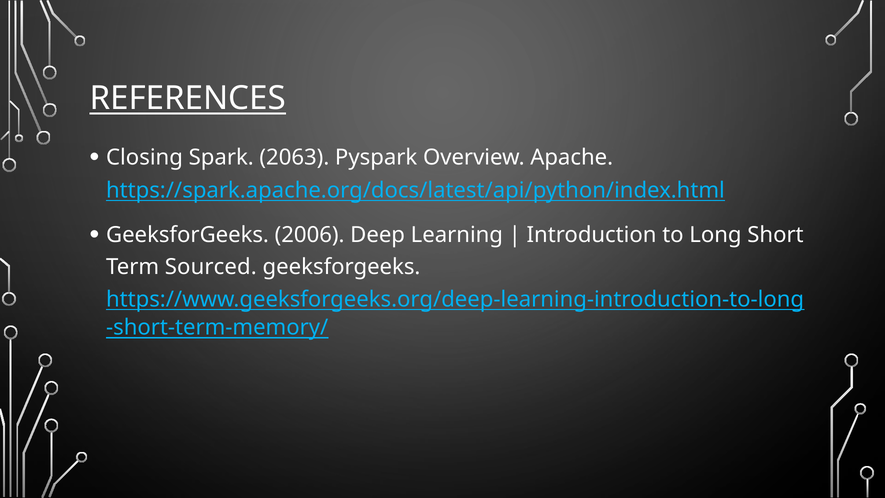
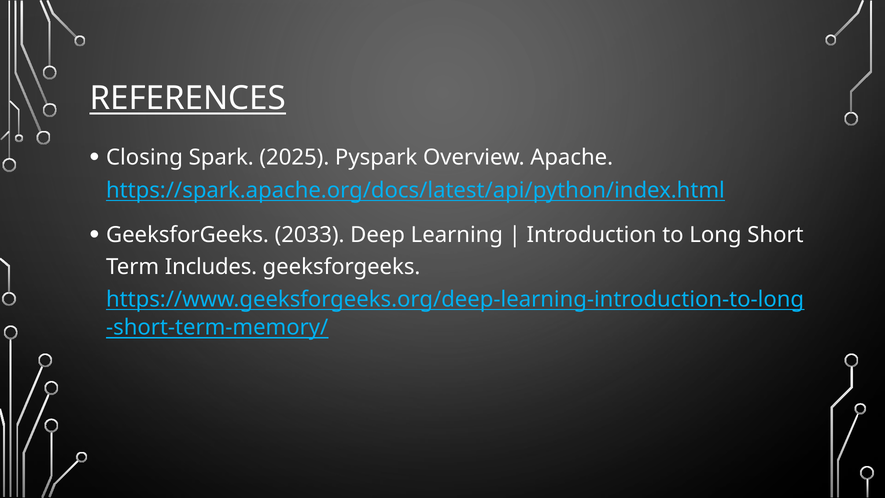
2063: 2063 -> 2025 (294, 158)
2006: 2006 -> 2033 (310, 235)
Sourced: Sourced -> Includes (211, 267)
